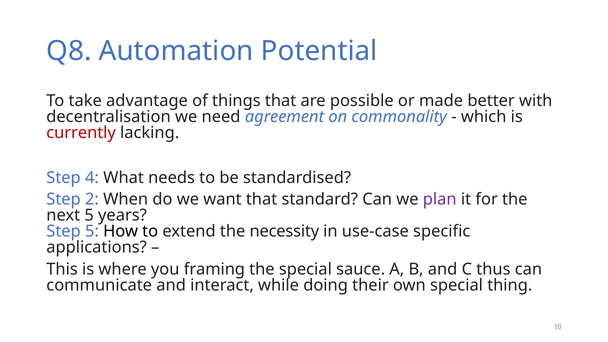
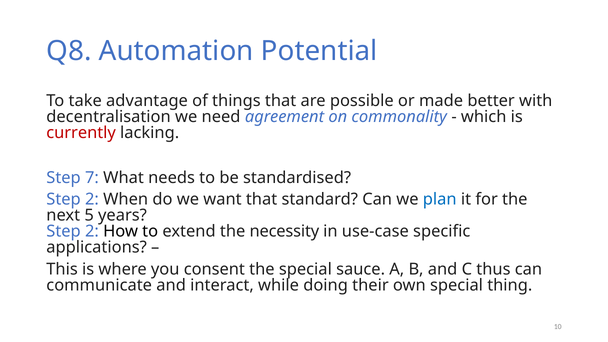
4: 4 -> 7 (92, 178)
plan colour: purple -> blue (440, 200)
5: 5 -> 2 (92, 232)
framing: framing -> consent (214, 269)
